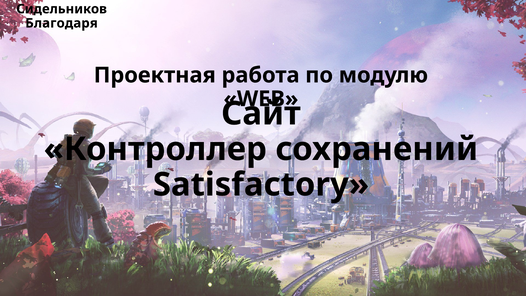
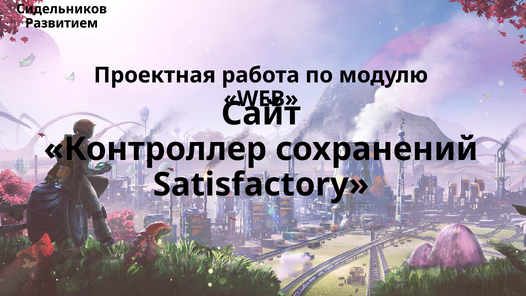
Благодаря: Благодаря -> Развитием (62, 23)
